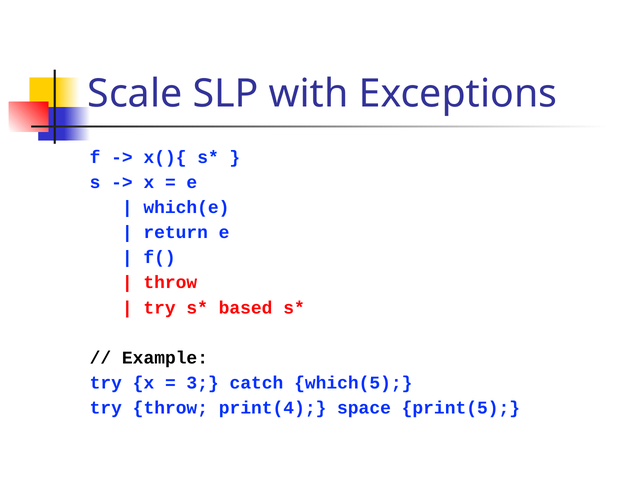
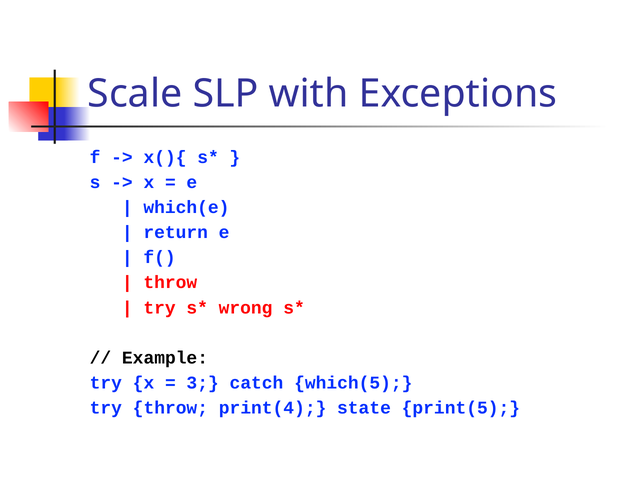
based: based -> wrong (246, 308)
space: space -> state (364, 408)
